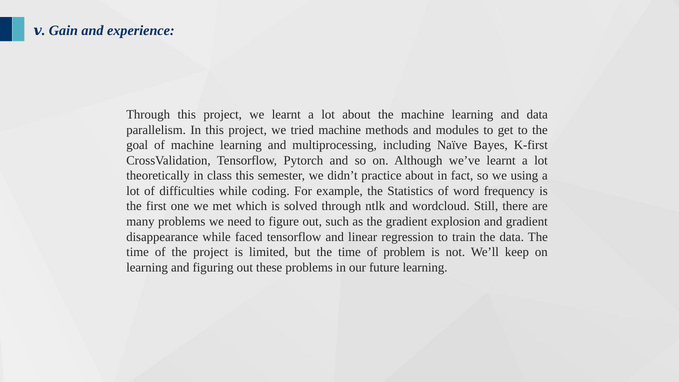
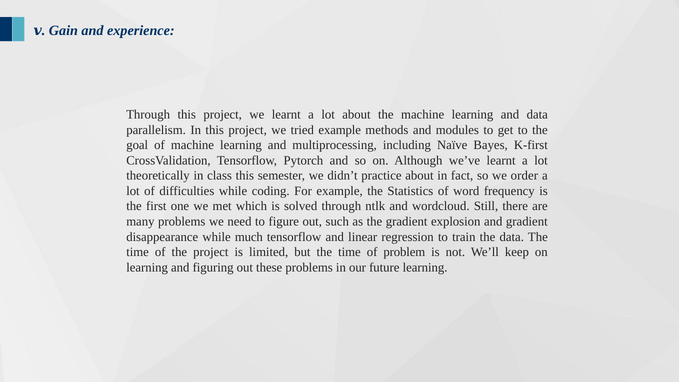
tried machine: machine -> example (340, 130)
using: using -> order (524, 176)
faced: faced -> much (249, 237)
